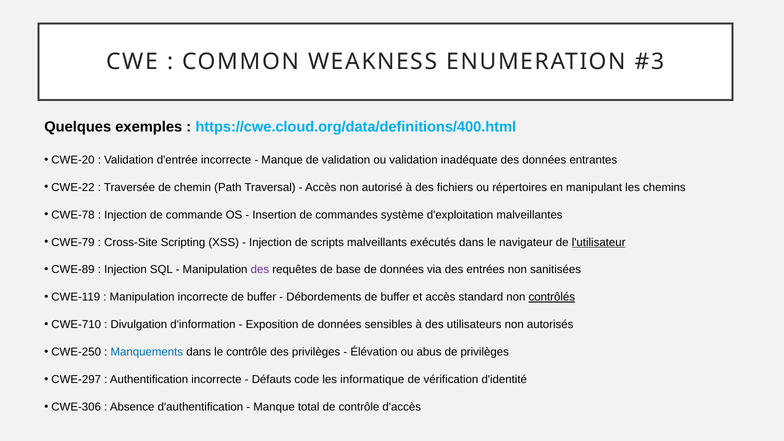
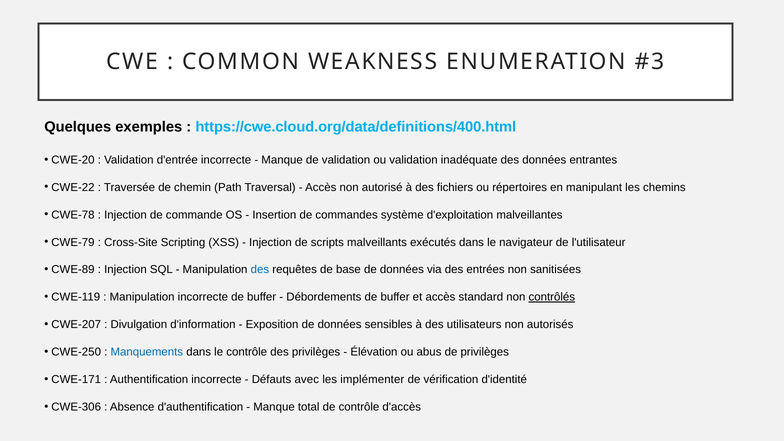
l'utilisateur underline: present -> none (599, 242)
des colour: purple -> blue (260, 270)
CWE-710: CWE-710 -> CWE-207 (76, 325)
CWE-297: CWE-297 -> CWE-171 (76, 380)
code: code -> avec (307, 380)
informatique: informatique -> implémenter (372, 380)
